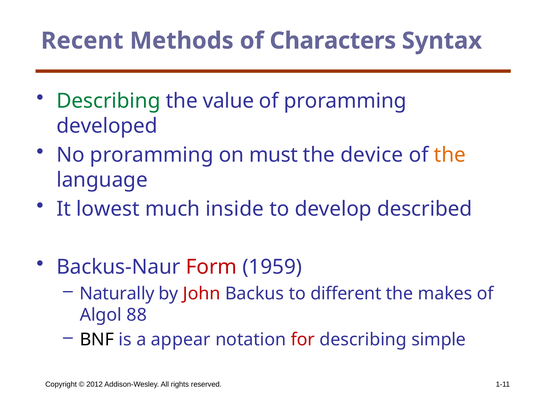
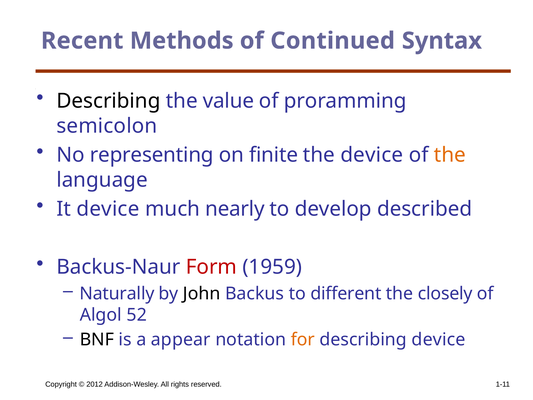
Characters: Characters -> Continued (333, 41)
Describing colour: green -> black (108, 101)
developed: developed -> semicolon (107, 126)
No proramming: proramming -> representing (152, 155)
must: must -> finite (274, 155)
It lowest: lowest -> device (108, 209)
inside: inside -> nearly (235, 209)
John colour: red -> black (202, 293)
makes: makes -> closely (445, 293)
88: 88 -> 52 (137, 315)
for colour: red -> orange (303, 340)
describing simple: simple -> device (439, 340)
